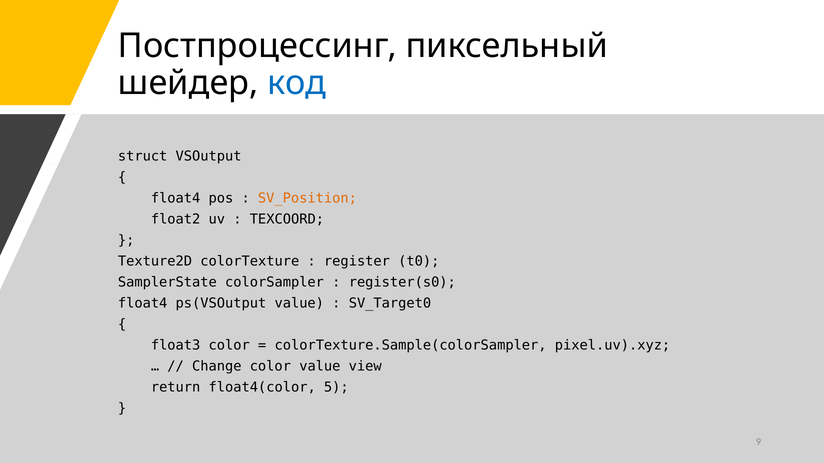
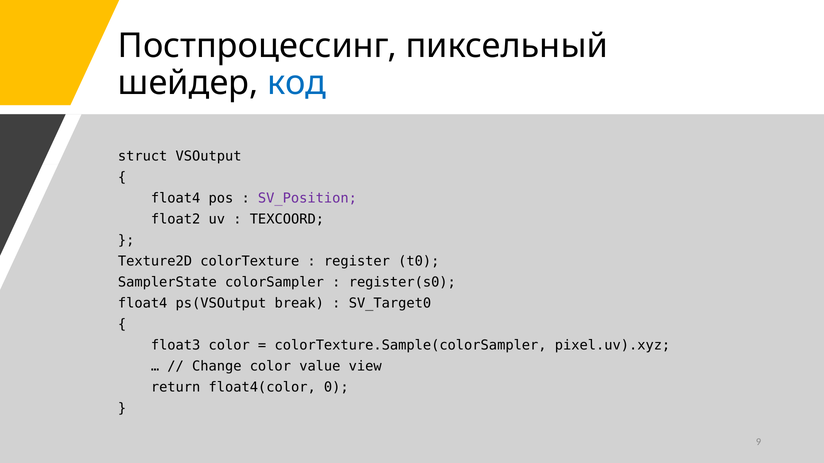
SV_Position colour: orange -> purple (307, 198)
ps(VSOutput value: value -> break (299, 304)
5: 5 -> 0 (336, 388)
